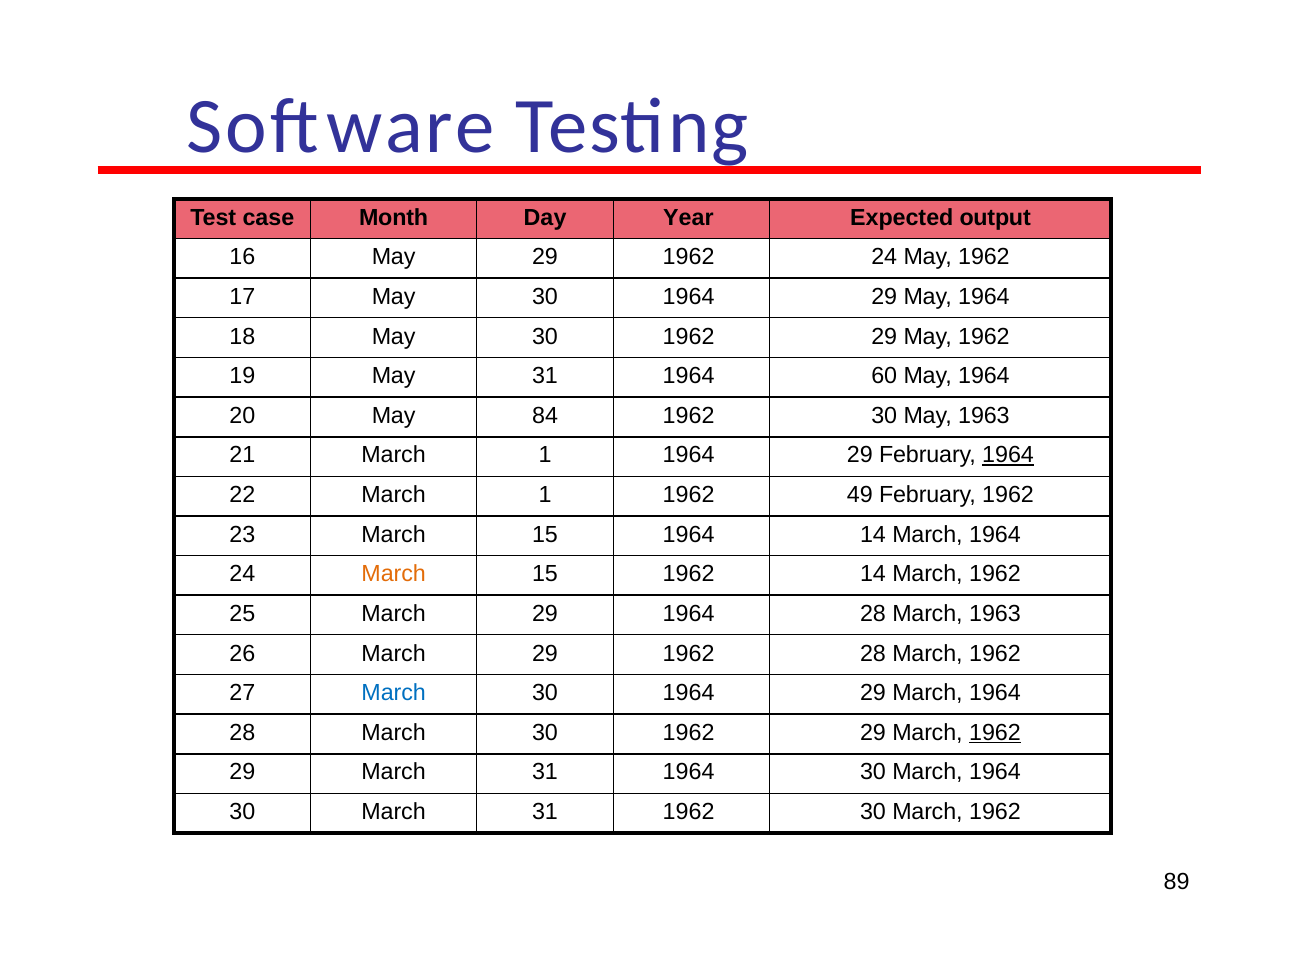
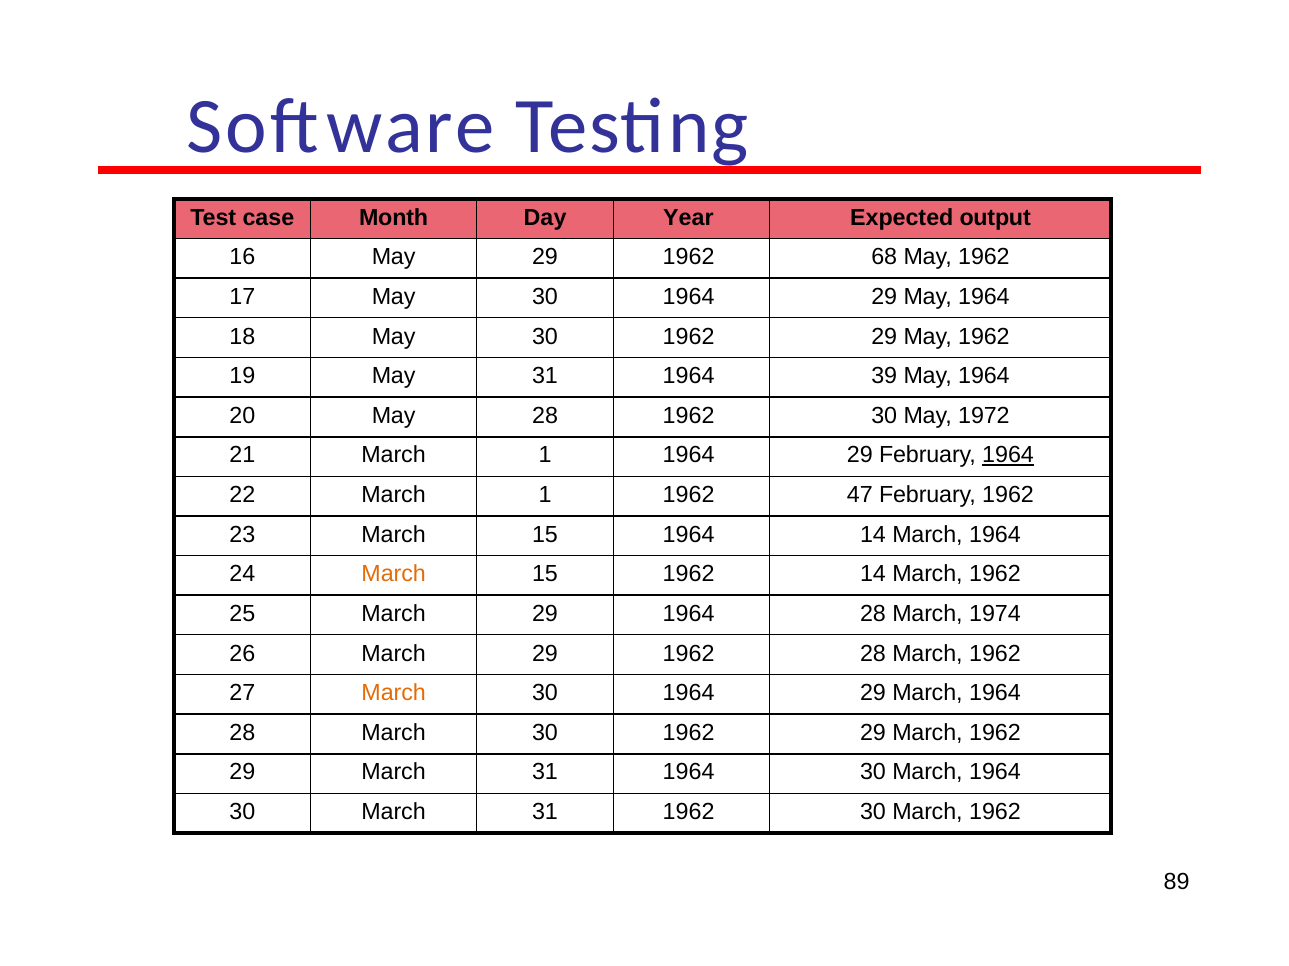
1962 24: 24 -> 68 (884, 257)
60: 60 -> 39 (884, 376)
May 84: 84 -> 28 (545, 416)
May 1963: 1963 -> 1972 (984, 416)
49: 49 -> 47 (860, 495)
March 1963: 1963 -> 1974 (995, 614)
March colour: blue -> orange (394, 693)
1962 underline: present -> none (995, 733)
